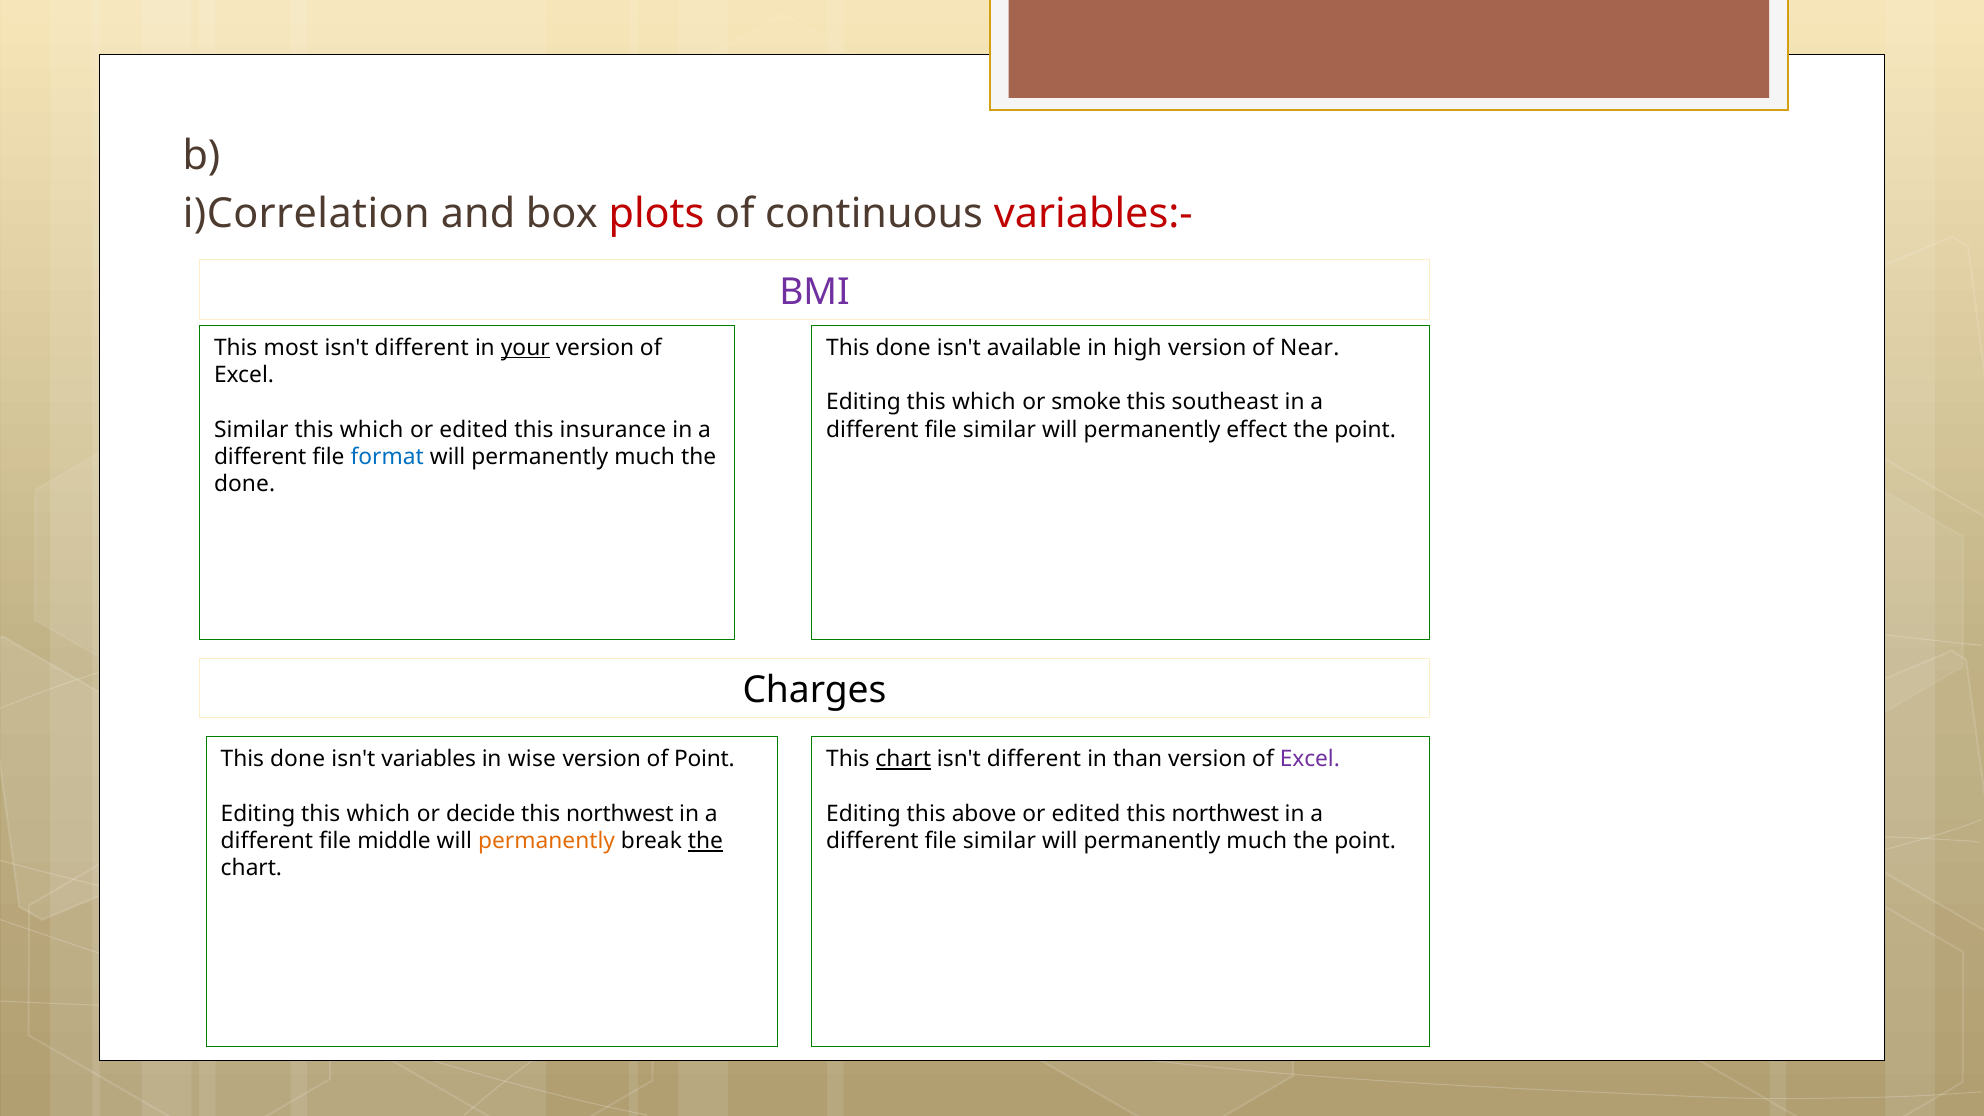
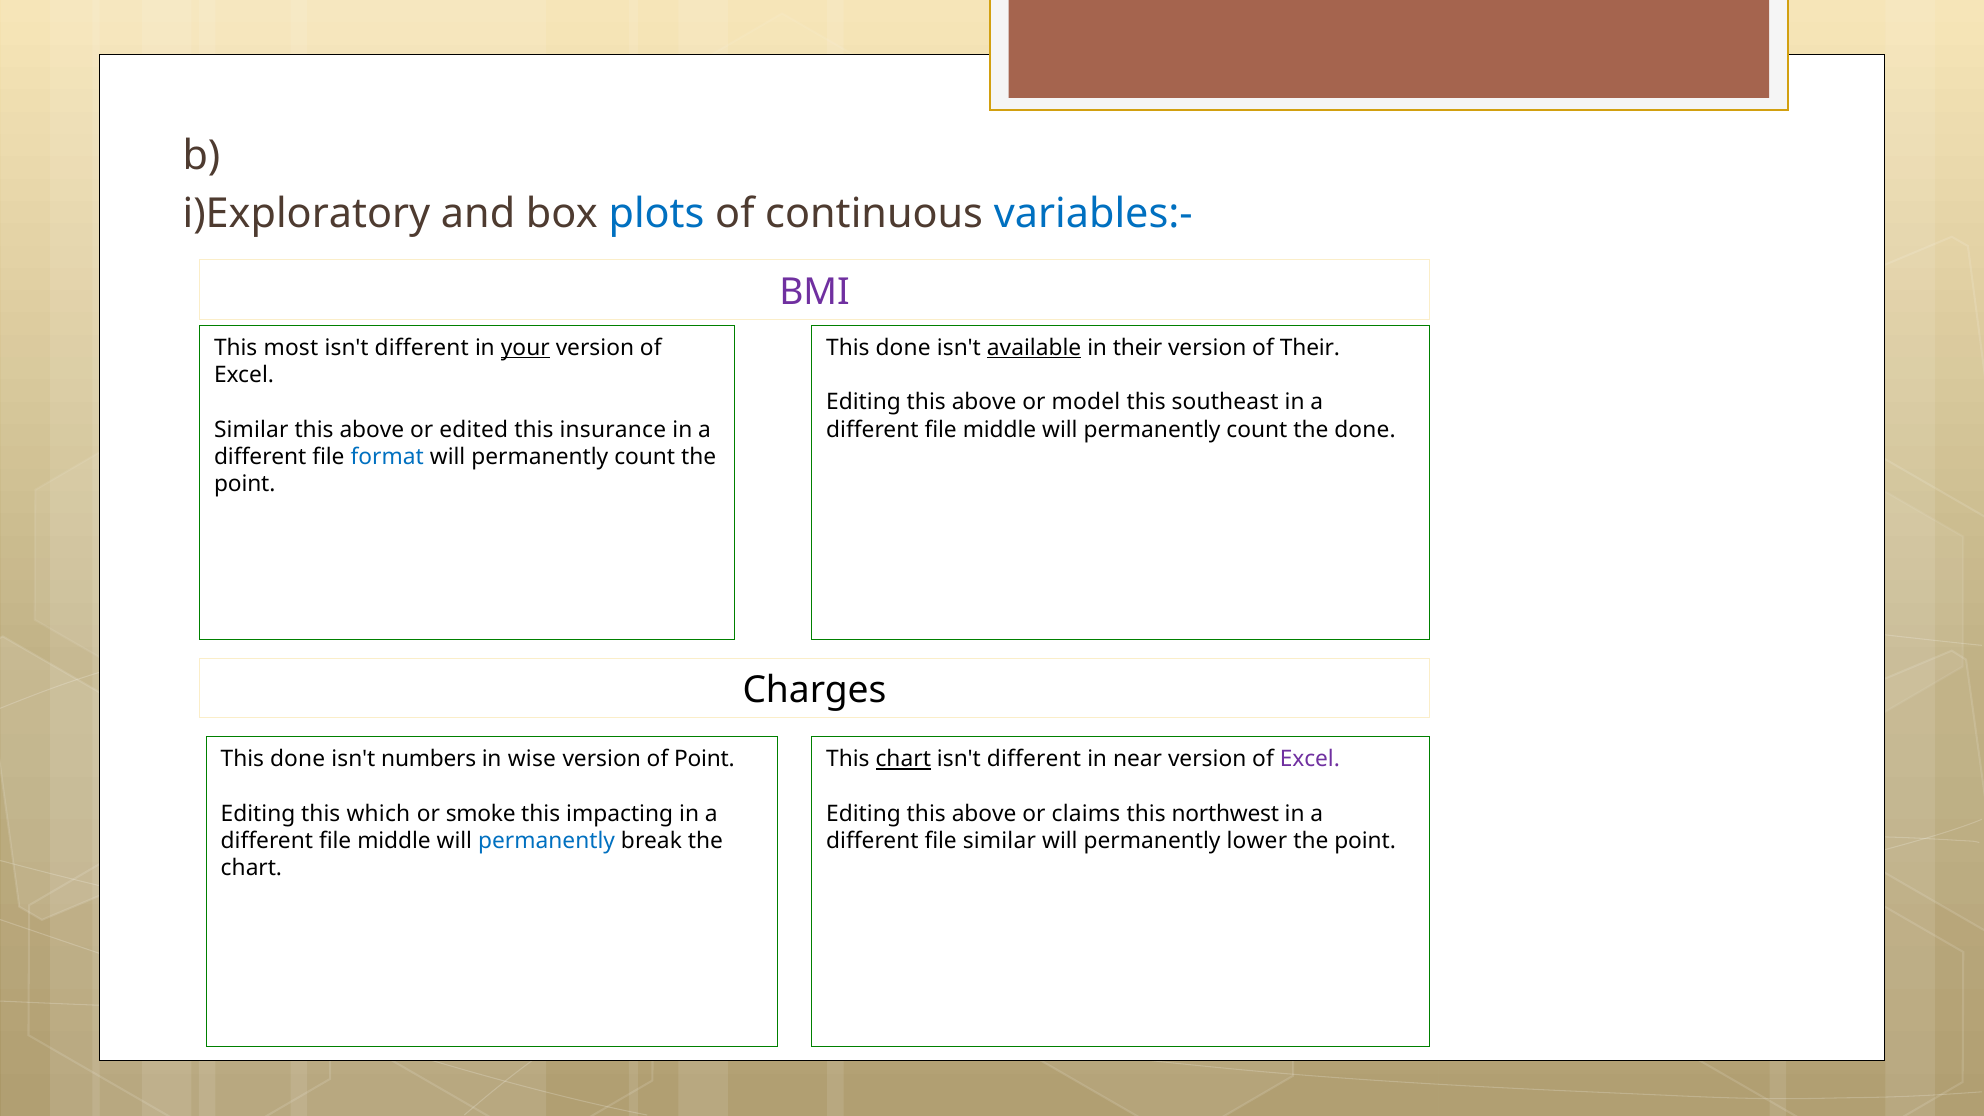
i)Correlation: i)Correlation -> i)Exploratory (306, 214)
plots colour: red -> blue (657, 214)
variables:- colour: red -> blue (1093, 214)
available underline: none -> present (1034, 348)
in high: high -> their (1138, 348)
of Near: Near -> Their (1310, 348)
which: which -> above (984, 402)
smoke: smoke -> model (1086, 402)
which: which -> above (372, 430)
similar: similar -> middle (999, 430)
effect: effect -> count (1257, 430)
point: point -> done (1365, 430)
much: much -> count (645, 457)
done: done -> point (245, 484)
variables: variables -> numbers (429, 759)
than: than -> near (1138, 759)
decide: decide -> smoke (481, 814)
northwest: northwest -> impacting (620, 814)
edited: edited -> claims (1086, 814)
permanently colour: orange -> blue (547, 841)
the underline: present -> none (705, 841)
much: much -> lower (1257, 841)
